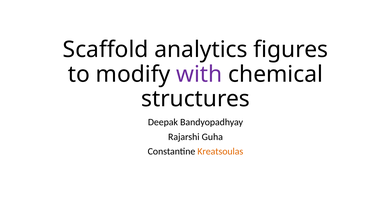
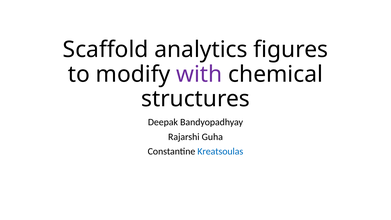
Kreatsoulas colour: orange -> blue (220, 151)
